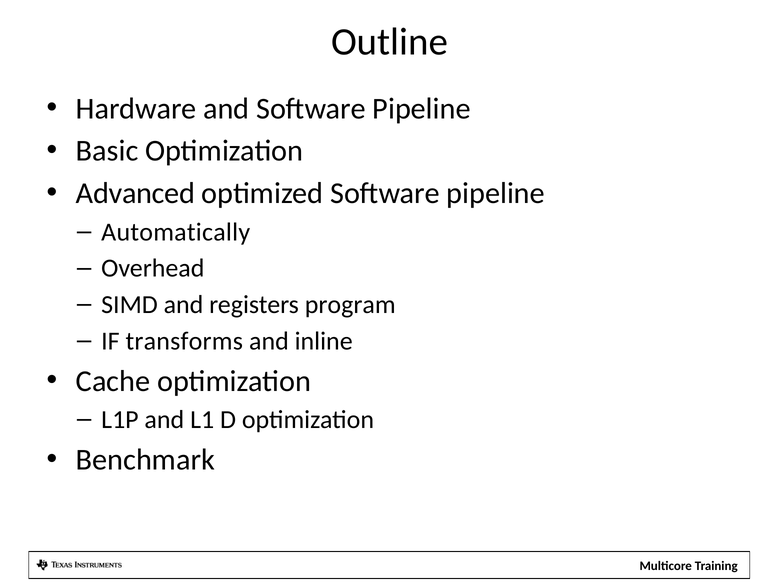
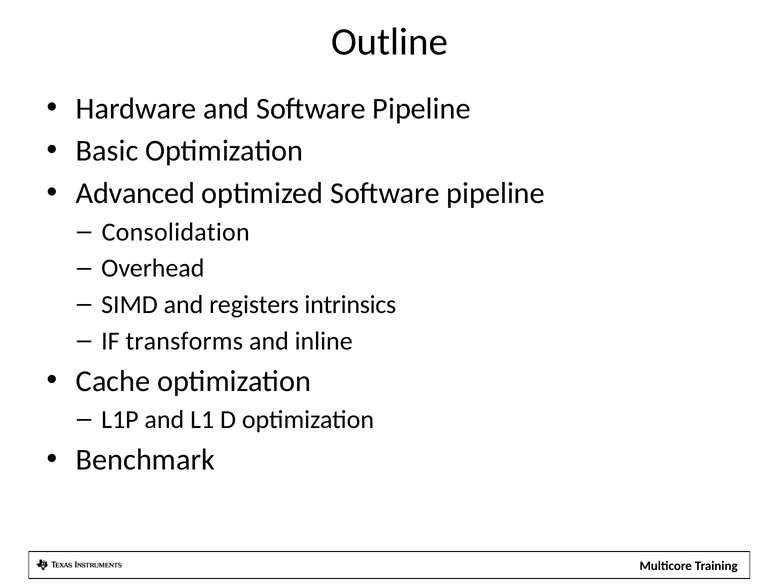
Automatically: Automatically -> Consolidation (176, 232)
program: program -> intrinsics (350, 305)
